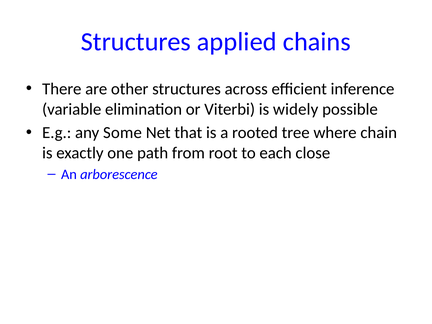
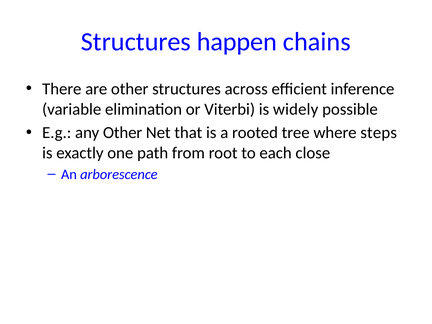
applied: applied -> happen (237, 42)
any Some: Some -> Other (123, 133)
chain: chain -> steps (379, 133)
